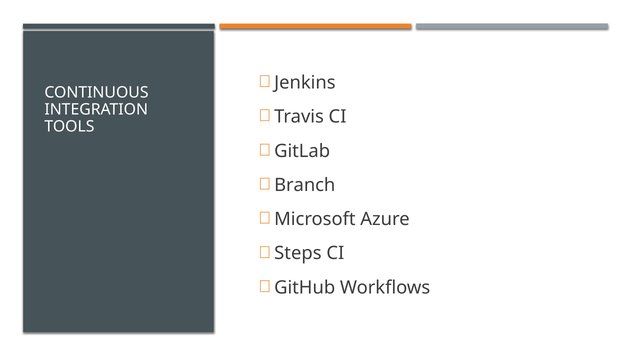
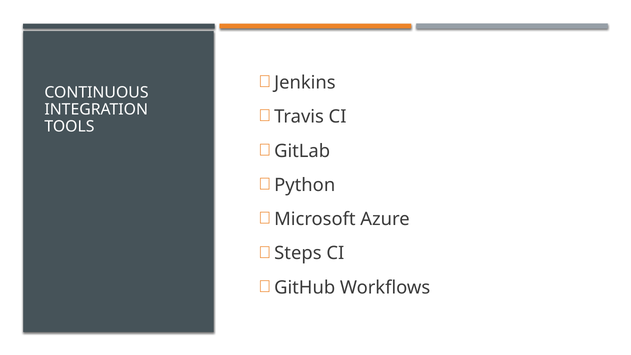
Branch: Branch -> Python (305, 185)
